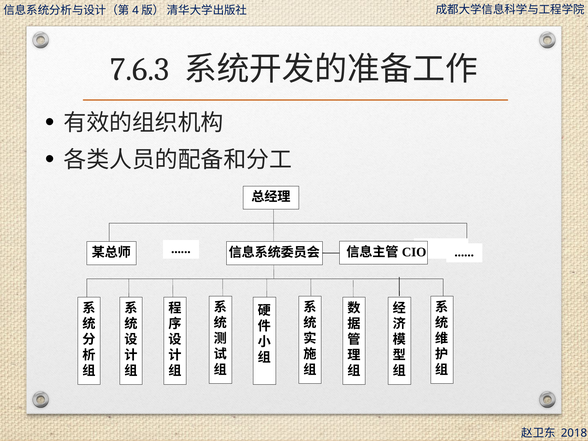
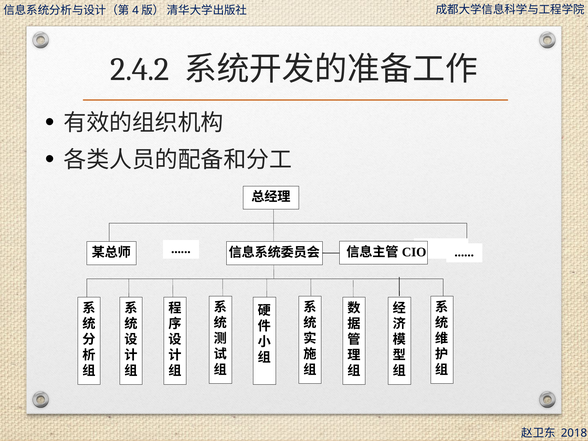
7.6.3: 7.6.3 -> 2.4.2 (140, 70)
